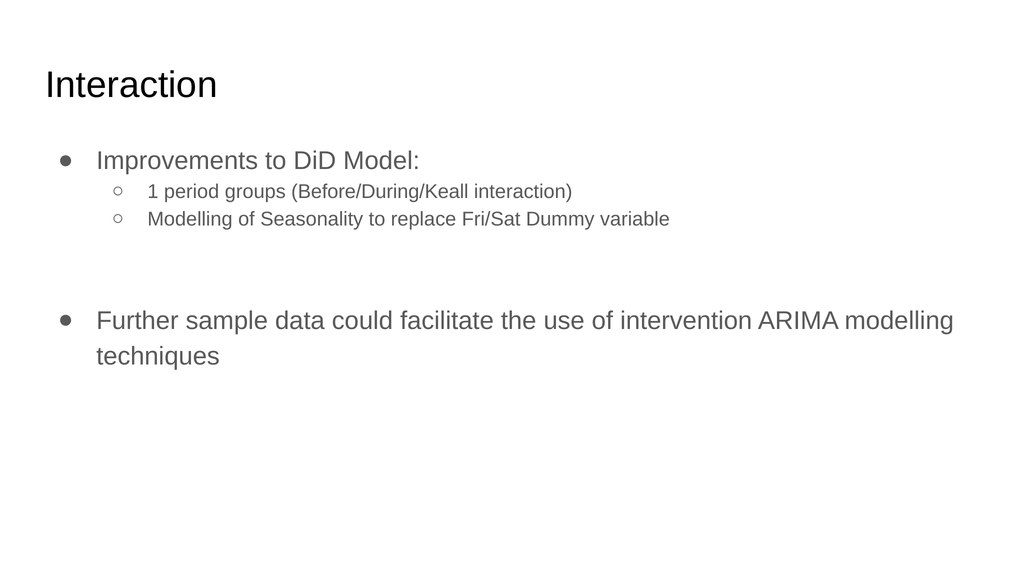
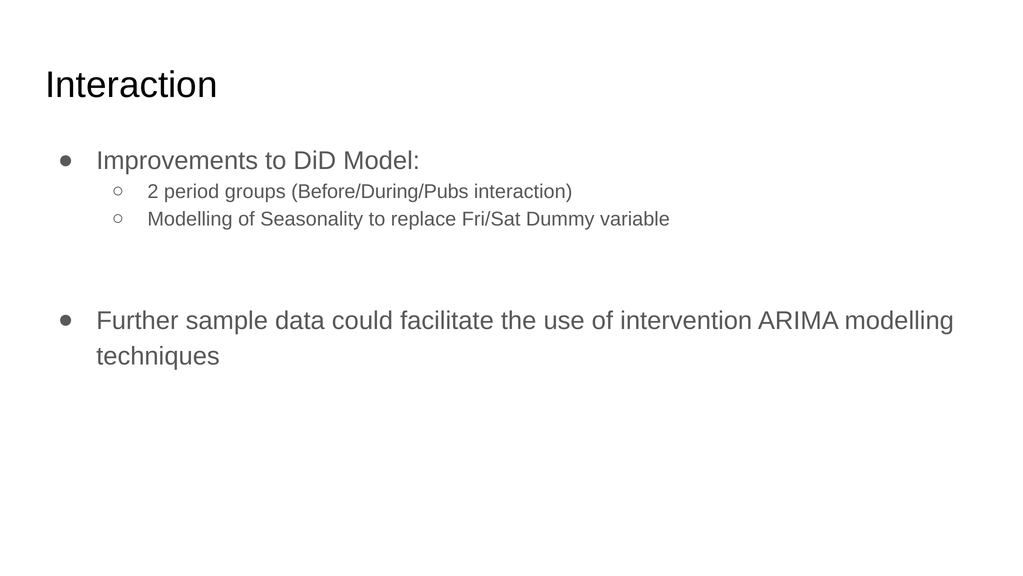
1: 1 -> 2 (153, 191)
Before/During/Keall: Before/During/Keall -> Before/During/Pubs (380, 191)
